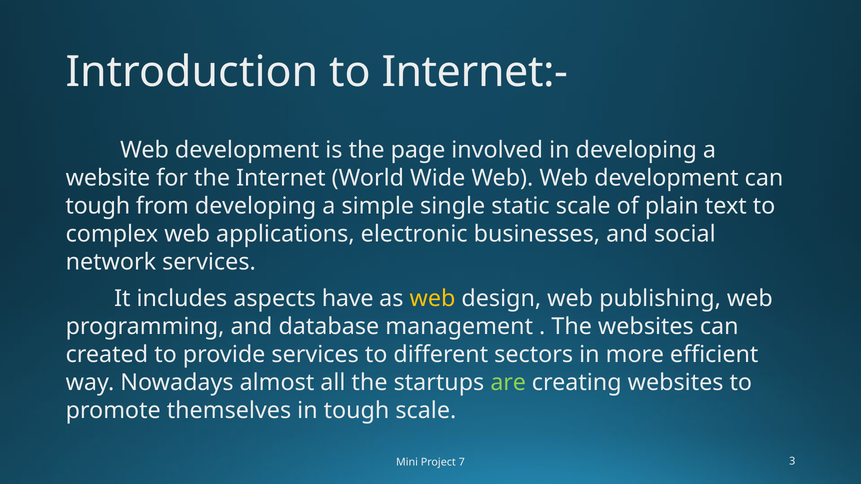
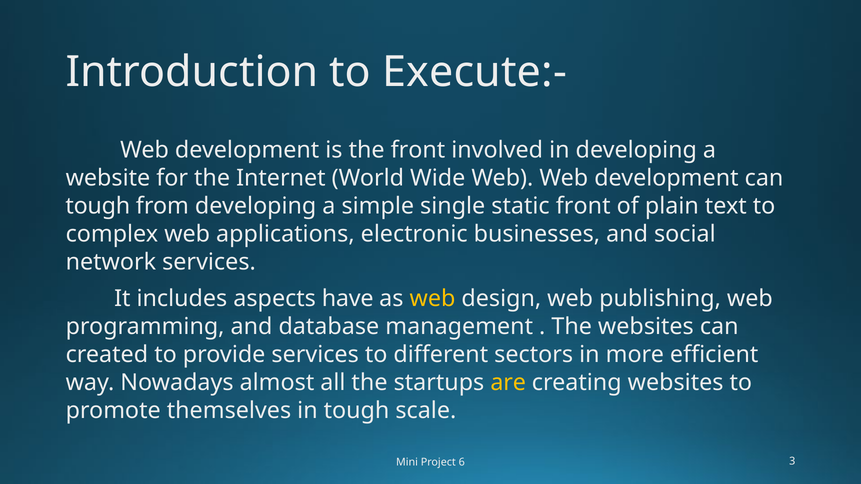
Internet:-: Internet:- -> Execute:- (475, 72)
the page: page -> front (418, 150)
static scale: scale -> front (583, 206)
are colour: light green -> yellow (508, 383)
7: 7 -> 6 (462, 463)
